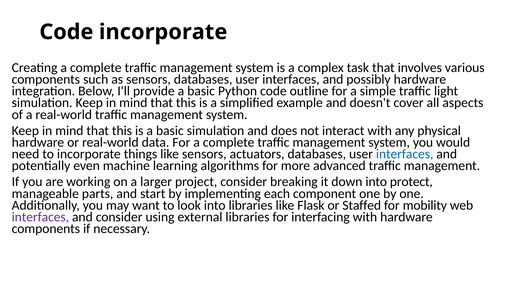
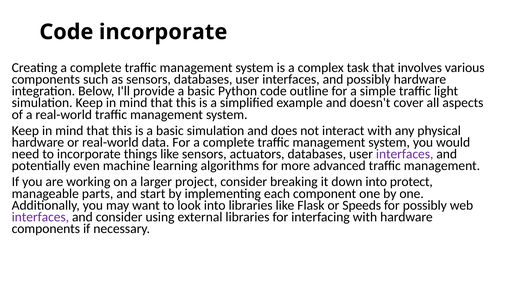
interfaces colour: blue -> purple (405, 154)
Staffed: Staffed -> Speeds (362, 205)
for mobility: mobility -> possibly (425, 205)
